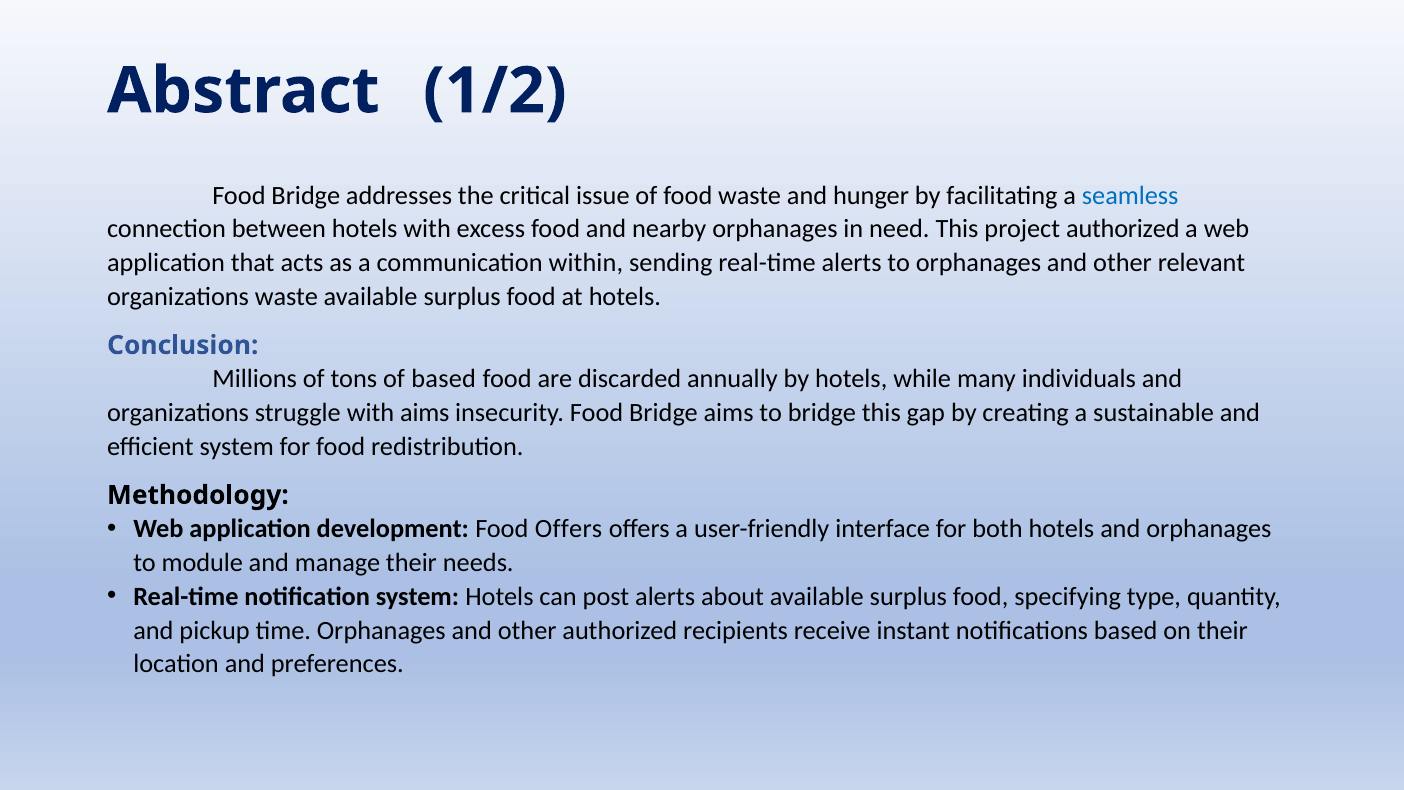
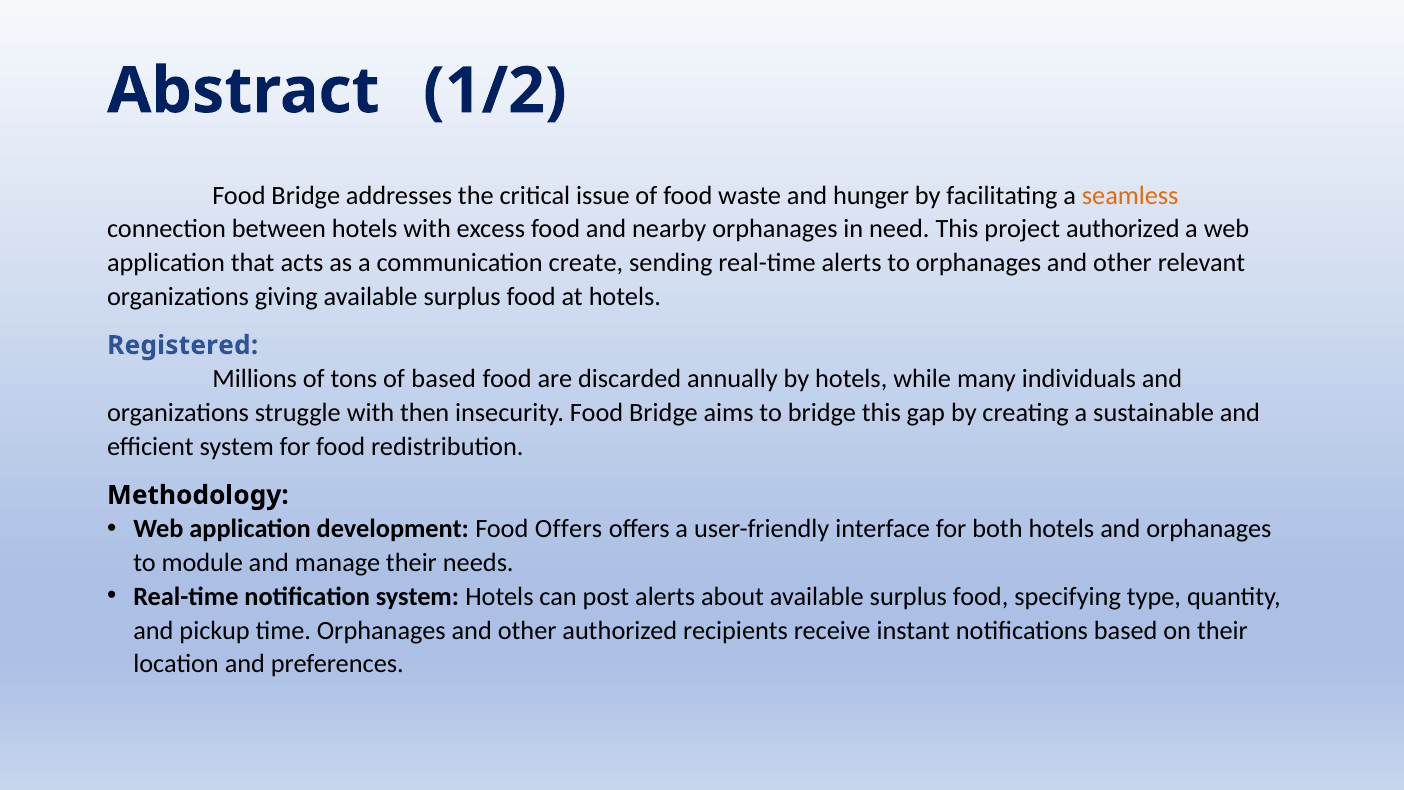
seamless colour: blue -> orange (1130, 195)
within: within -> create (586, 263)
organizations waste: waste -> giving (286, 297)
Conclusion: Conclusion -> Registered (183, 345)
with aims: aims -> then (425, 413)
